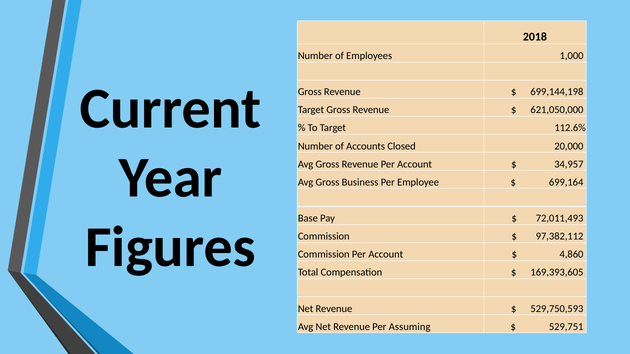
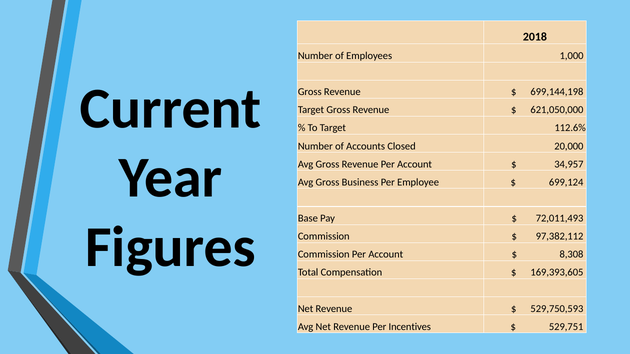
699,164: 699,164 -> 699,124 (566, 182)
4,860: 4,860 -> 8,308 (571, 255)
Assuming: Assuming -> Incentives (410, 327)
